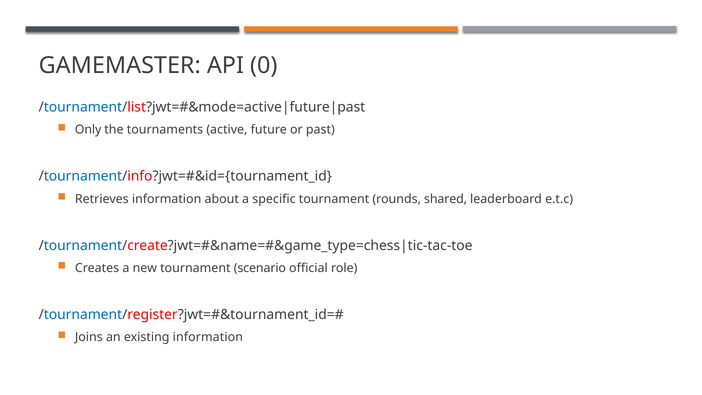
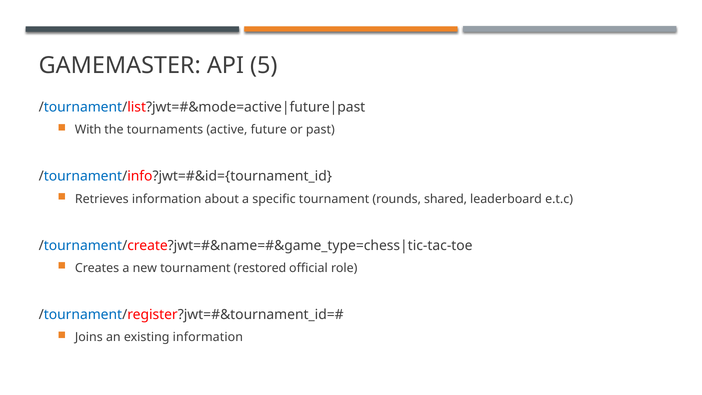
0: 0 -> 5 (264, 66)
Only: Only -> With (88, 130)
scenario: scenario -> restored (260, 268)
